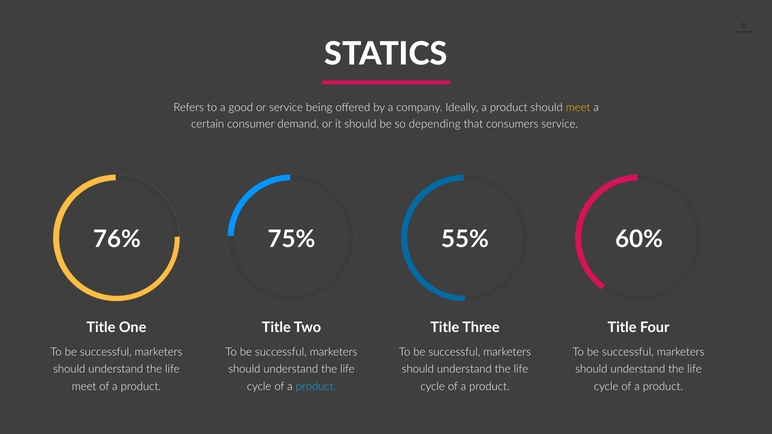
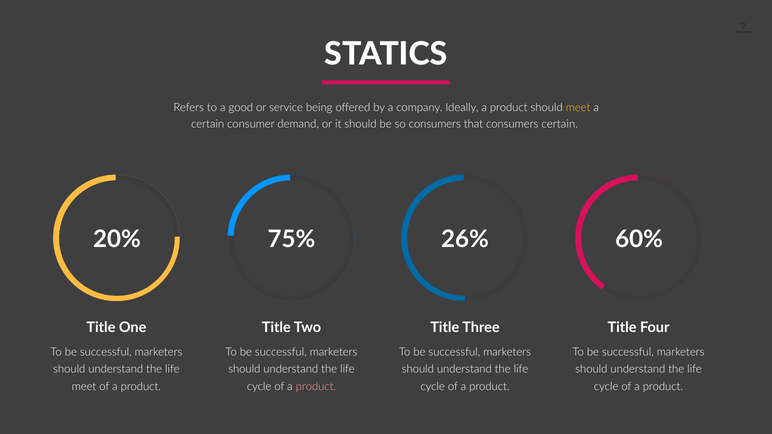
so depending: depending -> consumers (435, 124)
consumers service: service -> certain (560, 124)
76%: 76% -> 20% (117, 240)
55%: 55% -> 26% (465, 240)
product colour: light blue -> pink (316, 387)
